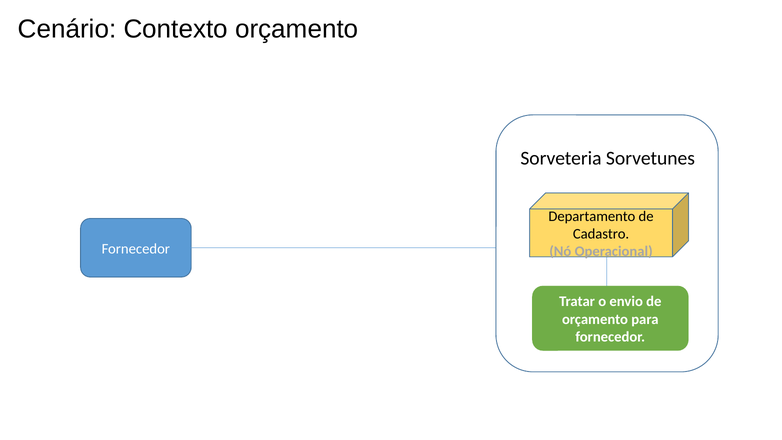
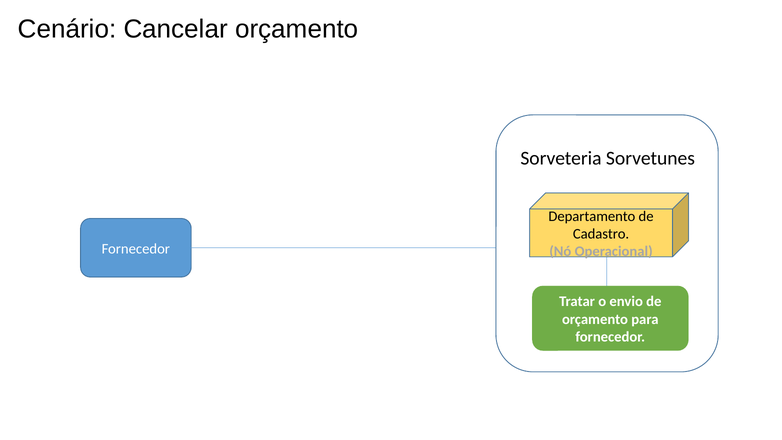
Contexto: Contexto -> Cancelar (176, 29)
